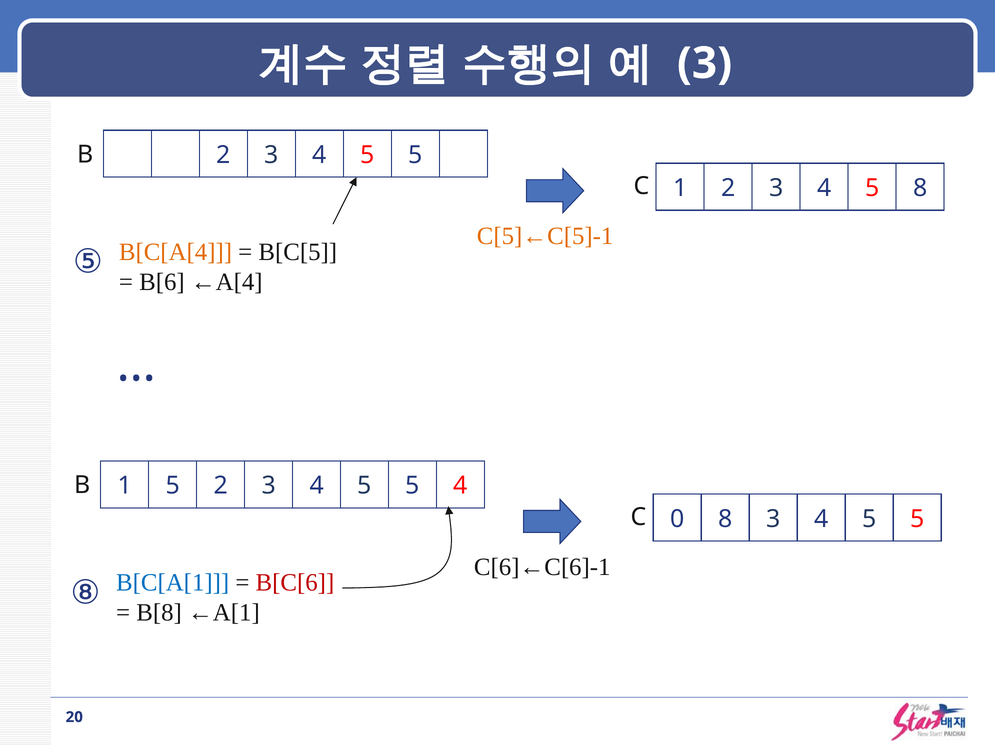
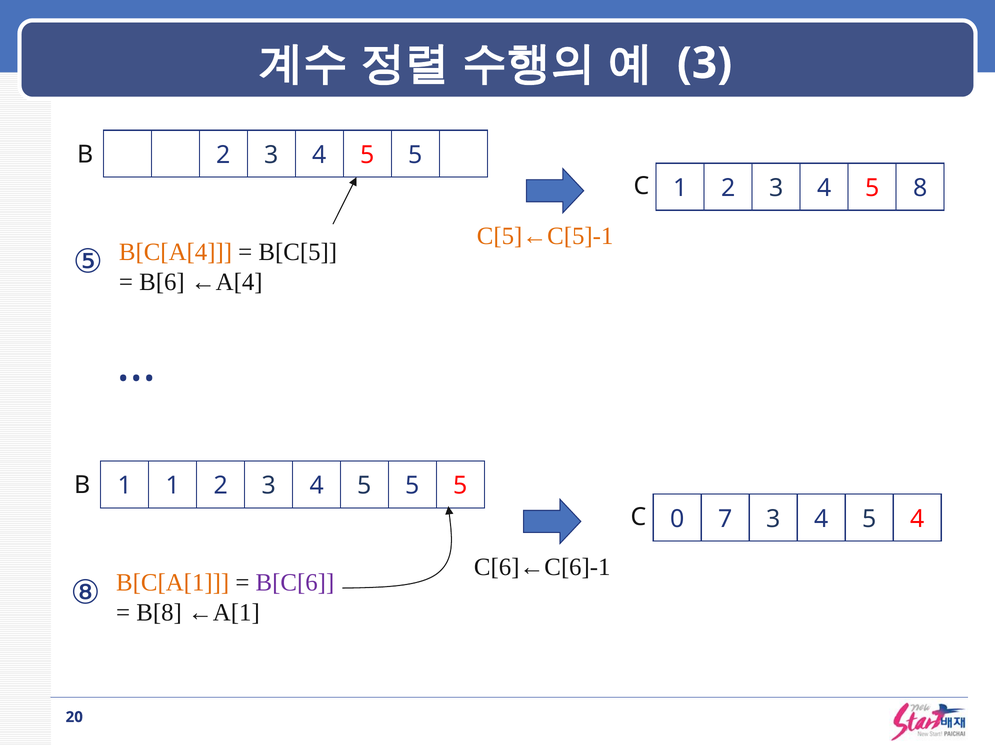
1 5: 5 -> 1 (173, 486)
5 5 4: 4 -> 5 (461, 486)
0 8: 8 -> 7 (725, 519)
5: 5 -> 4 (917, 519)
B[C[A[1 colour: blue -> orange (173, 583)
B[C[6 colour: red -> purple (295, 583)
